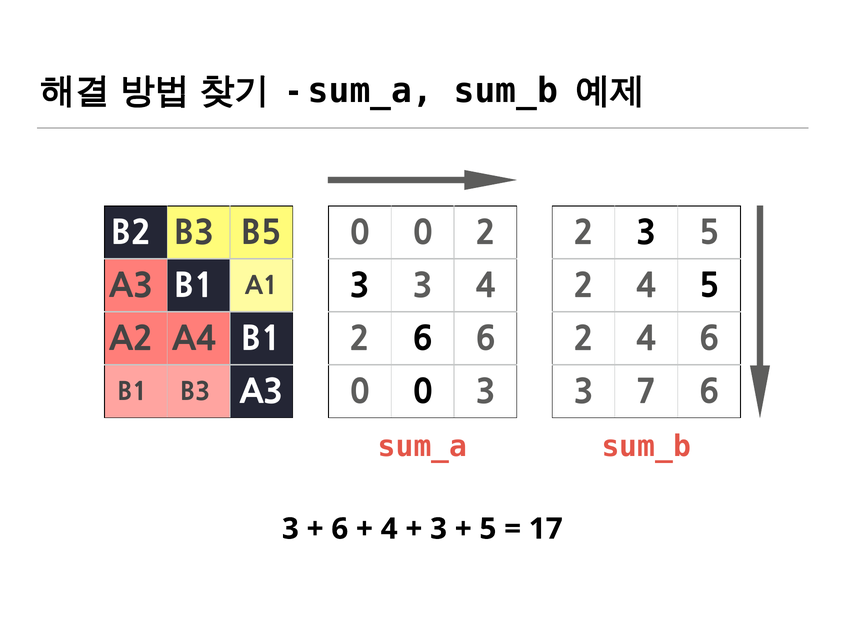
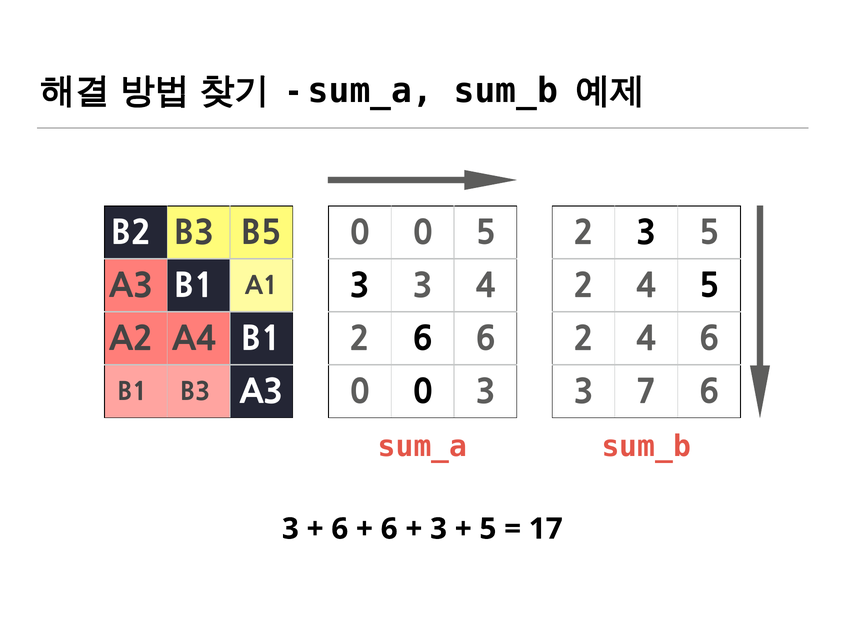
0 2: 2 -> 5 (486, 233)
4: 4 -> 6 (389, 529)
